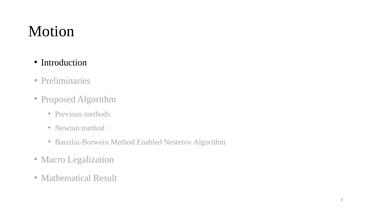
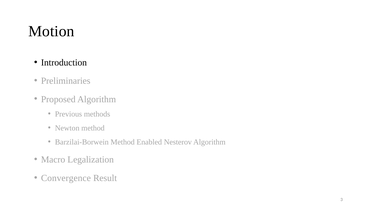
Mathematical: Mathematical -> Convergence (66, 178)
